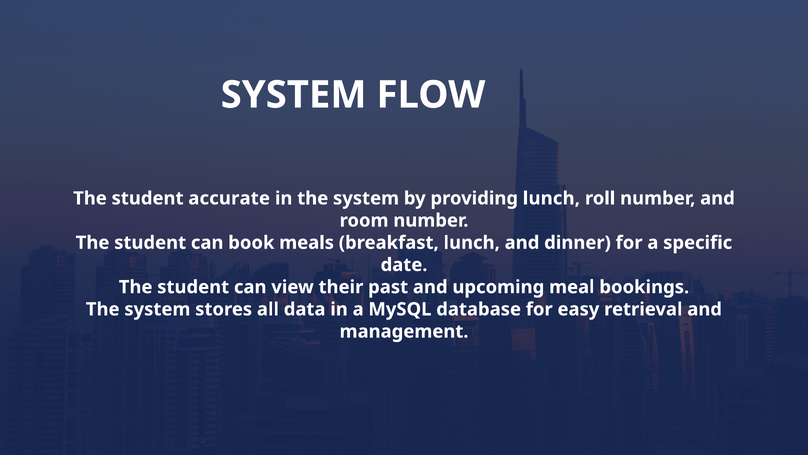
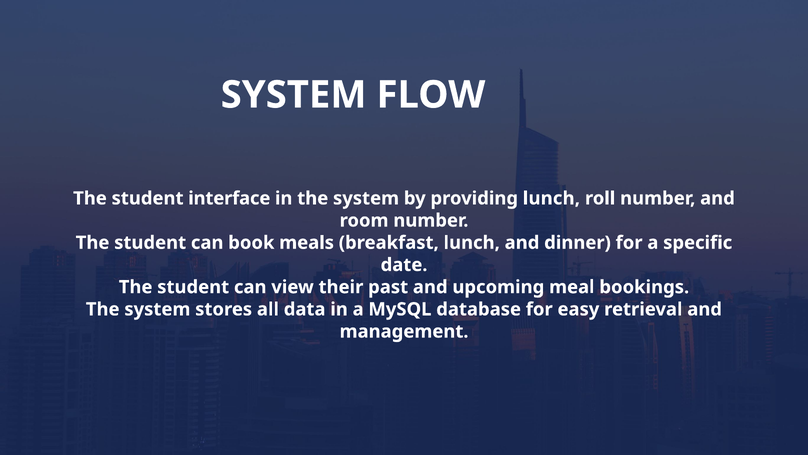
accurate: accurate -> interface (229, 198)
